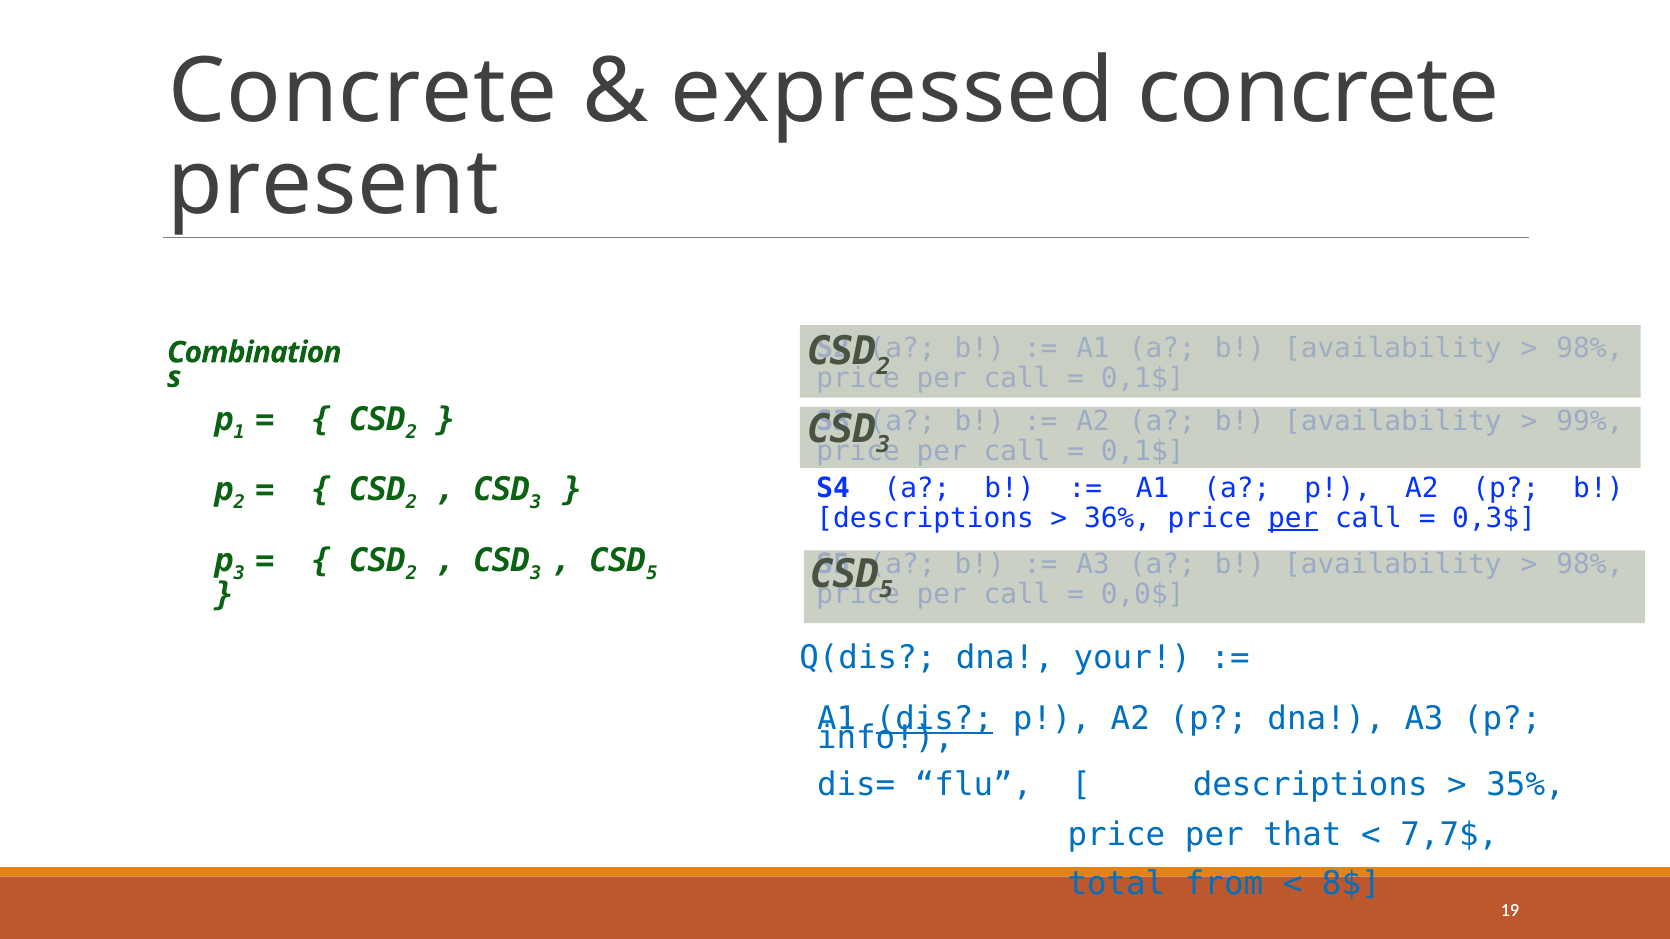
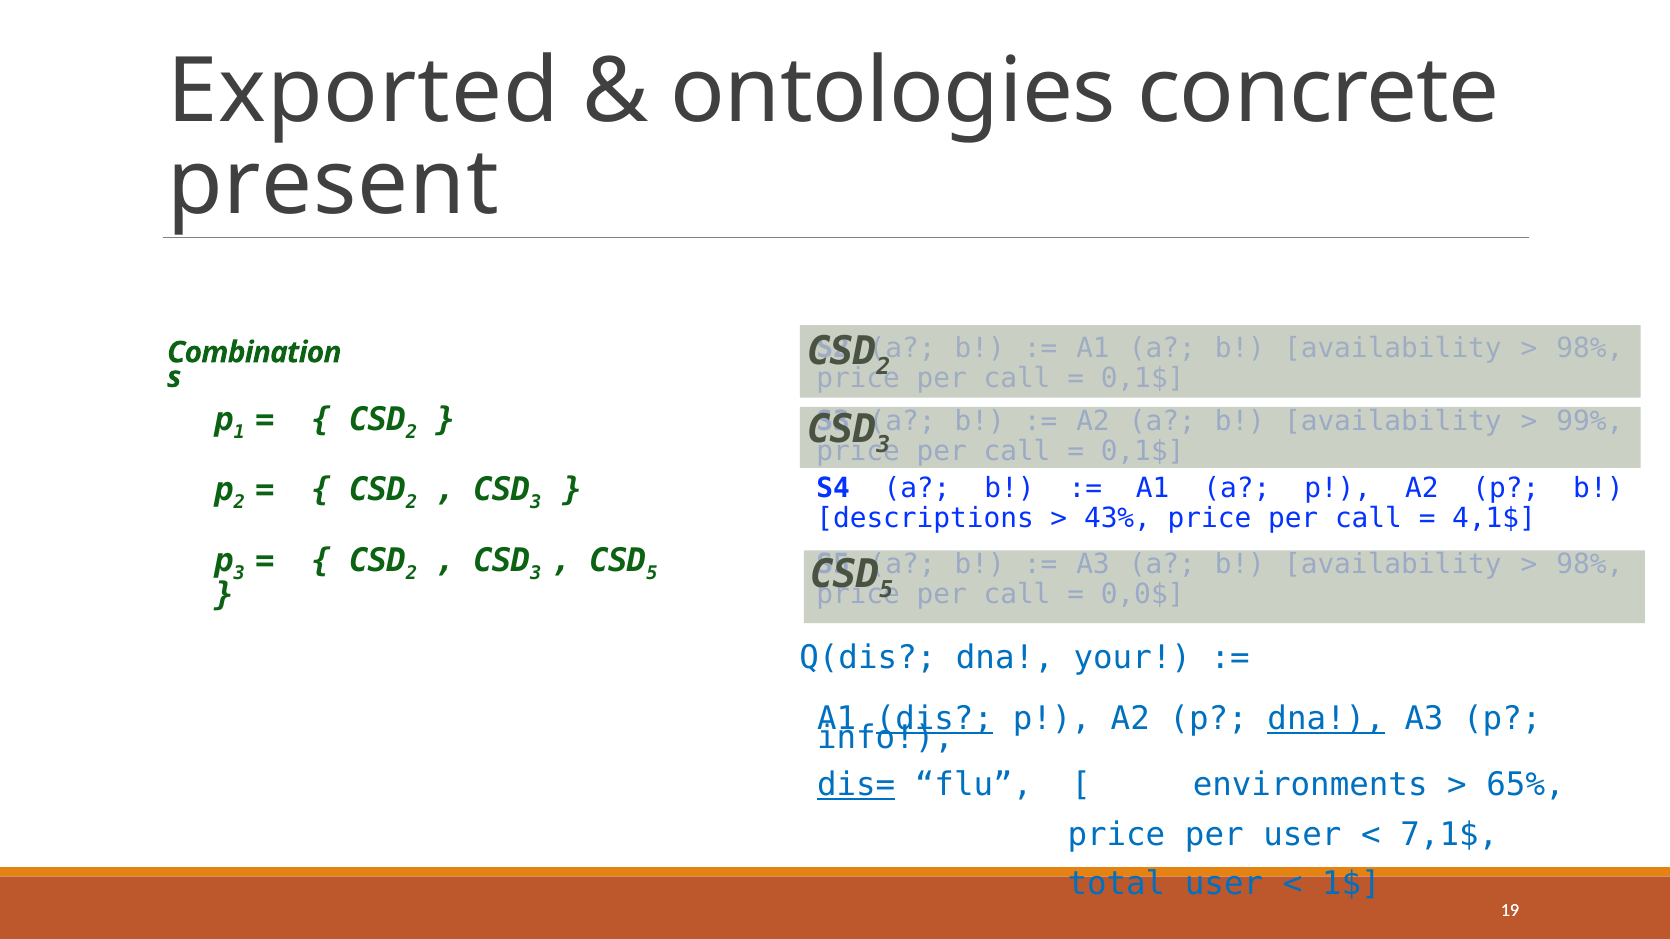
Concrete: Concrete -> Exported (363, 92)
expressed: expressed -> ontologies (893, 92)
36%: 36% -> 43% (1118, 518)
per underline: present -> none (1293, 518)
0,3$: 0,3$ -> 4,1$ (1494, 518)
dna underline: none -> present (1326, 719)
dis= underline: none -> present (856, 785)
descriptions: descriptions -> environments (1310, 785)
35%: 35% -> 65% (1526, 785)
per that: that -> user (1302, 835)
7,7$: 7,7$ -> 7,1$ (1449, 835)
total from: from -> user (1224, 884)
8$: 8$ -> 1$ (1351, 884)
